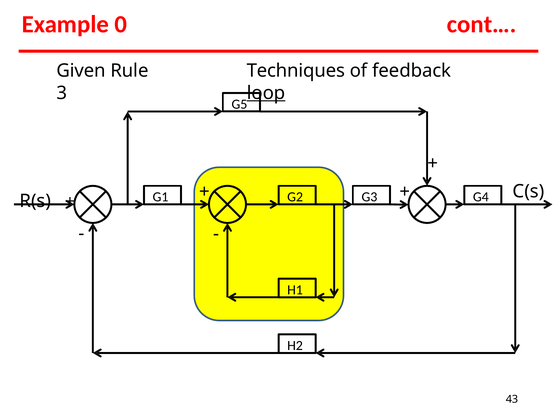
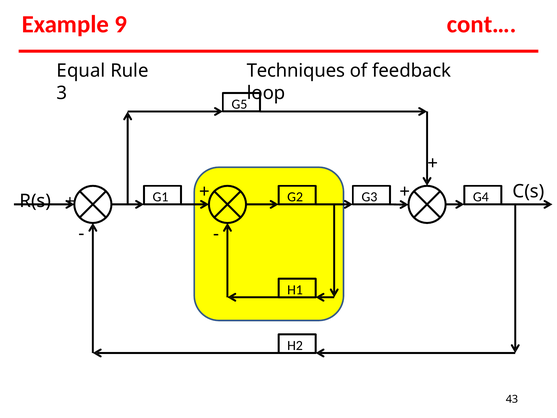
0: 0 -> 9 (121, 24)
Given: Given -> Equal (81, 71)
loop underline: present -> none (266, 93)
